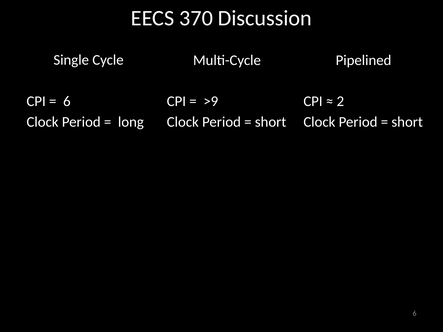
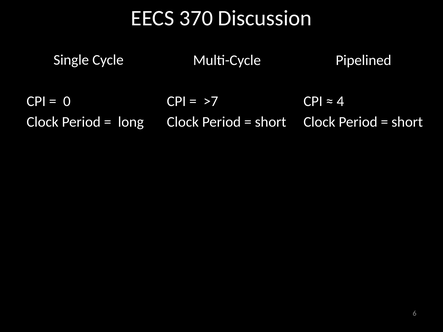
6: 6 -> 0 (67, 101)
>9: >9 -> >7 (211, 102)
2: 2 -> 4 (340, 102)
